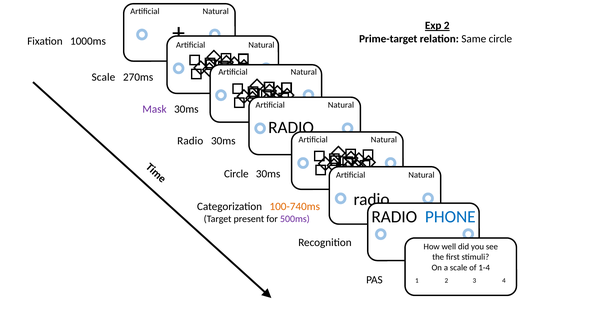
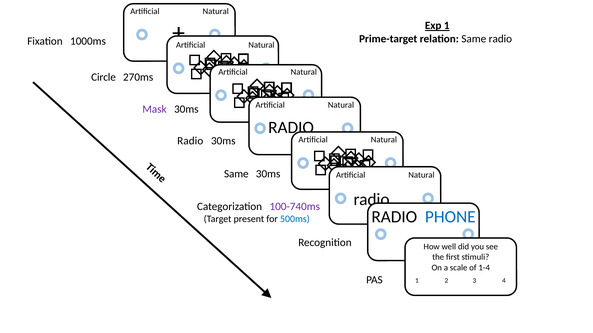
Exp 2: 2 -> 1 (447, 26)
Same circle: circle -> radio (500, 39)
Scale: Scale -> Circle (104, 77)
Circle: Circle -> Same (236, 174)
100-740ms colour: orange -> purple (295, 207)
500ms colour: purple -> blue (295, 219)
